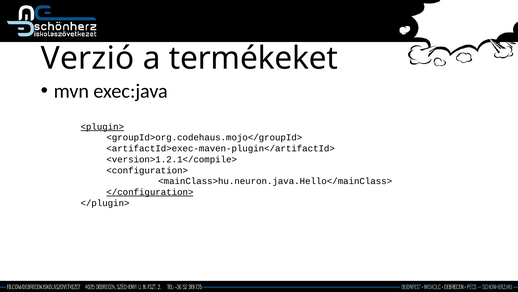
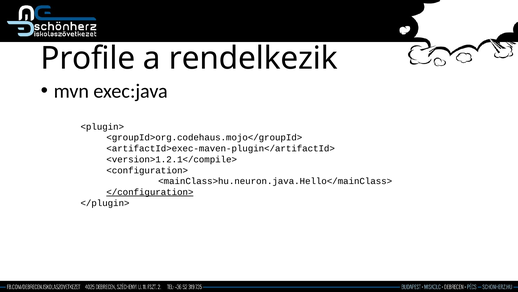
Verzió: Verzió -> Profile (88, 58)
termékeket: termékeket -> rendelkezik (253, 58)
<plugin> underline: present -> none (102, 126)
